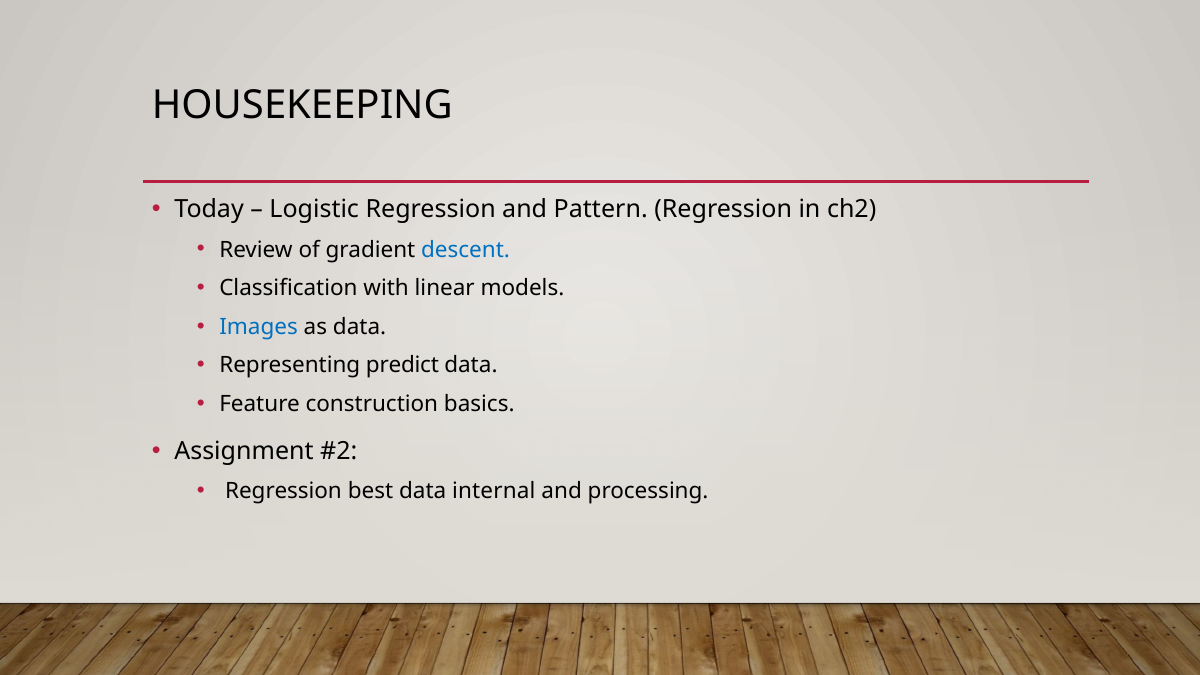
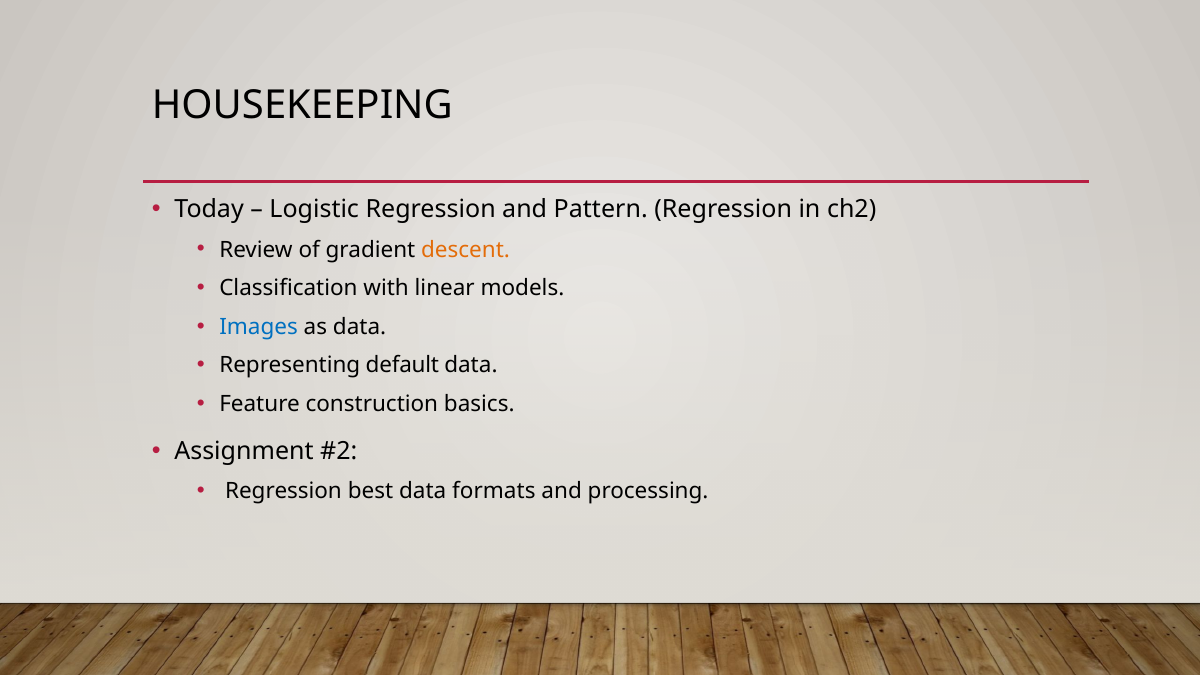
descent colour: blue -> orange (466, 250)
predict: predict -> default (402, 366)
internal: internal -> formats (494, 491)
